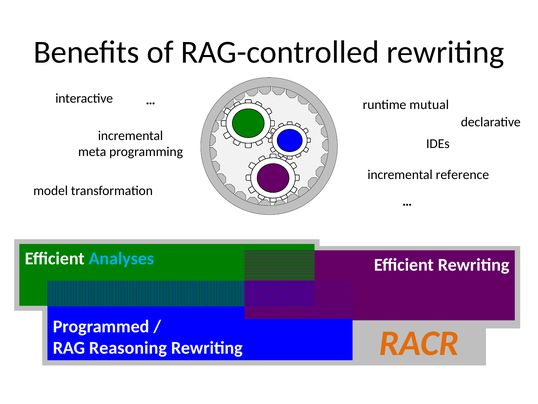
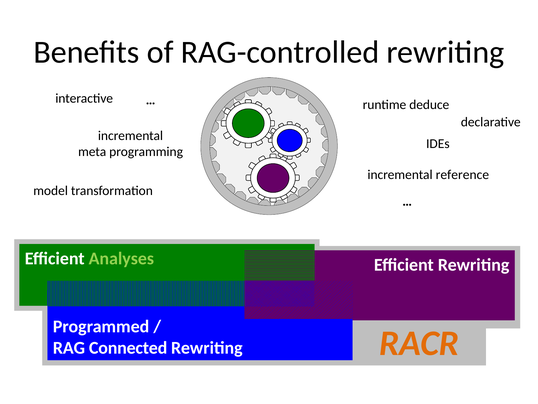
mutual: mutual -> deduce (429, 105)
Analyses colour: light blue -> light green (121, 258)
Reasoning: Reasoning -> Connected (128, 348)
